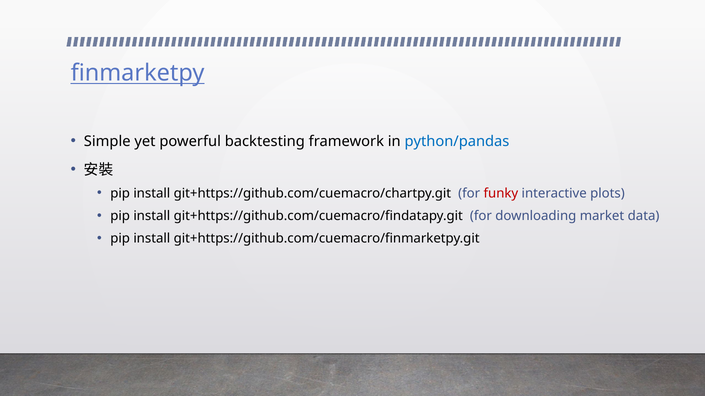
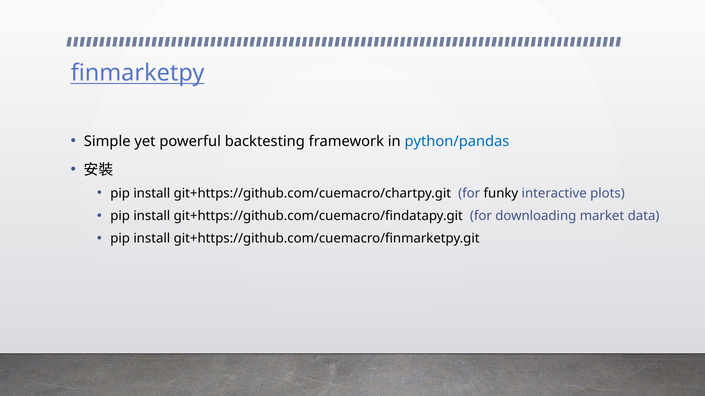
funky colour: red -> black (501, 194)
